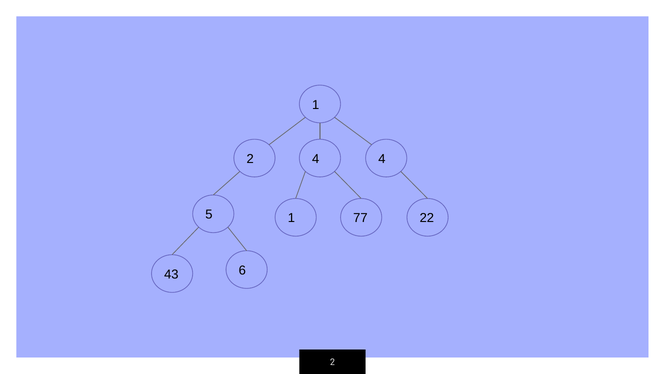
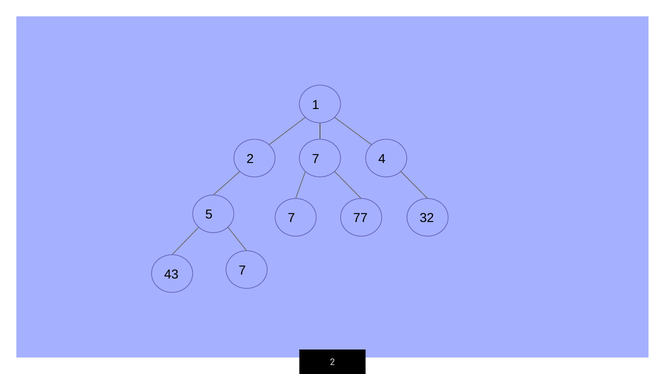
2 4: 4 -> 7 (316, 159)
5 1: 1 -> 7 (291, 218)
22: 22 -> 32 (427, 218)
43 6: 6 -> 7 (242, 270)
